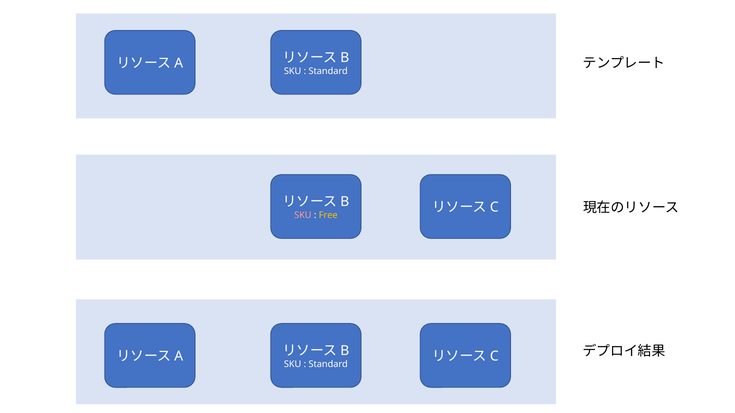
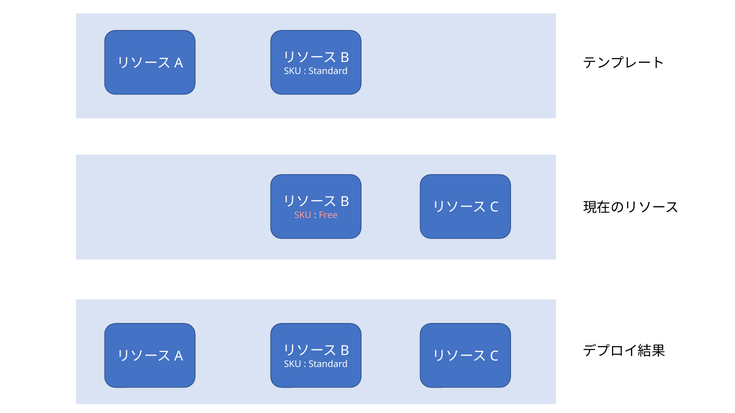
Free colour: yellow -> pink (328, 216)
